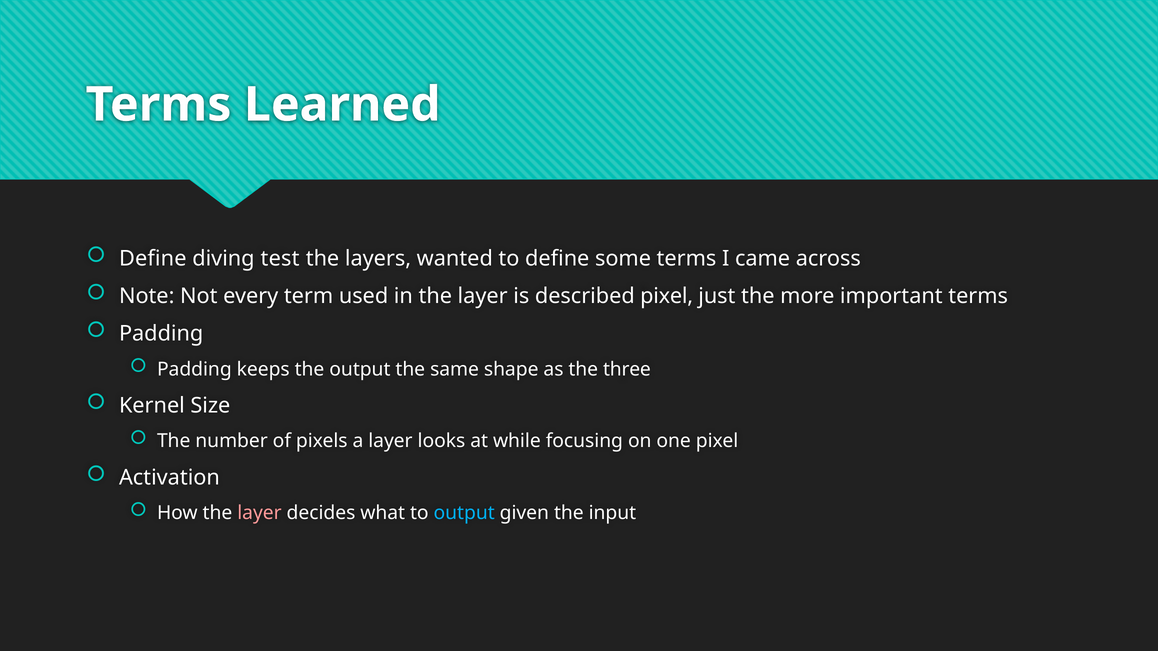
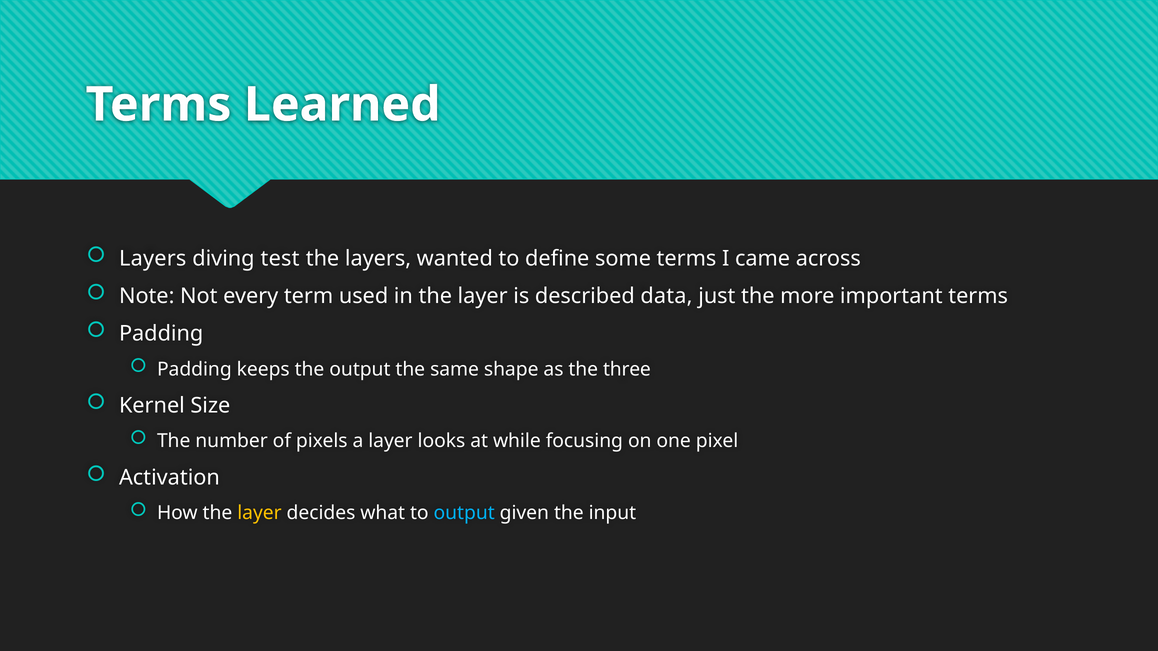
Define: Define -> Layers (153, 259)
described pixel: pixel -> data (666, 296)
layer colour: pink -> yellow (259, 513)
